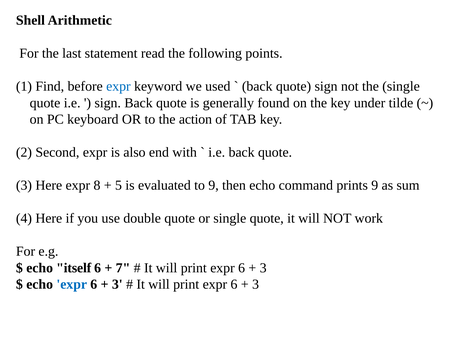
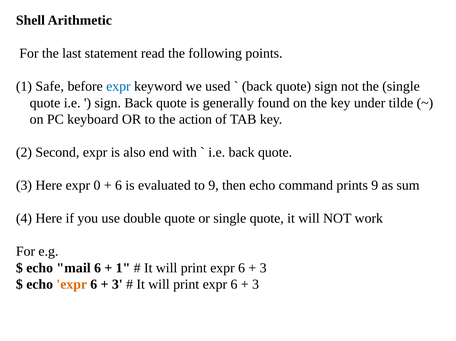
Find: Find -> Safe (50, 87)
8: 8 -> 0 (97, 186)
5: 5 -> 6 (118, 186)
itself: itself -> mail (74, 269)
7: 7 -> 1 (123, 269)
expr colour: blue -> orange (72, 285)
